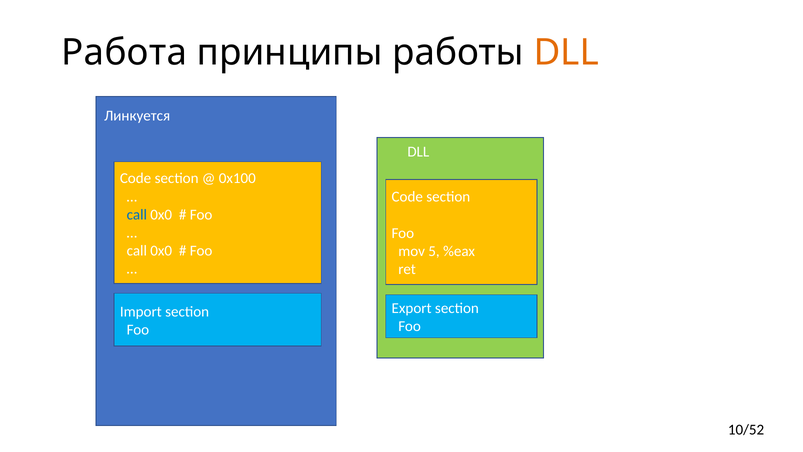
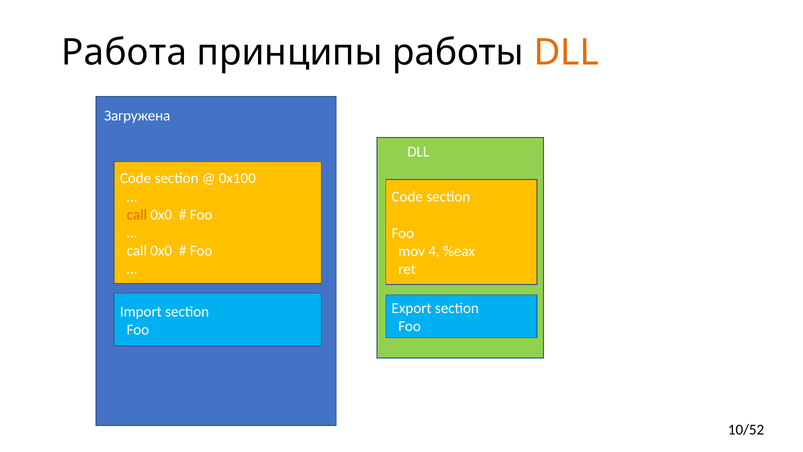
Линкуется: Линкуется -> Загружена (137, 116)
call colour: blue -> orange (137, 215)
5: 5 -> 4 (434, 251)
